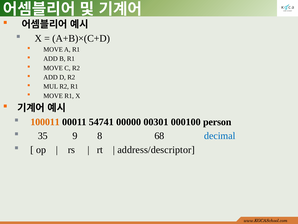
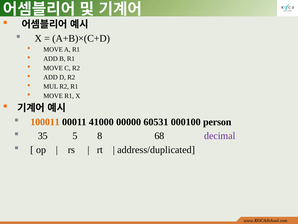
54741: 54741 -> 41000 (101, 122)
00301: 00301 -> 60531 (156, 122)
9: 9 -> 5 (75, 136)
decimal colour: blue -> purple (220, 136)
address/descriptor: address/descriptor -> address/duplicated (156, 149)
